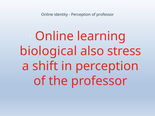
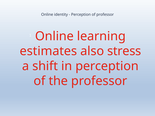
biological: biological -> estimates (48, 51)
